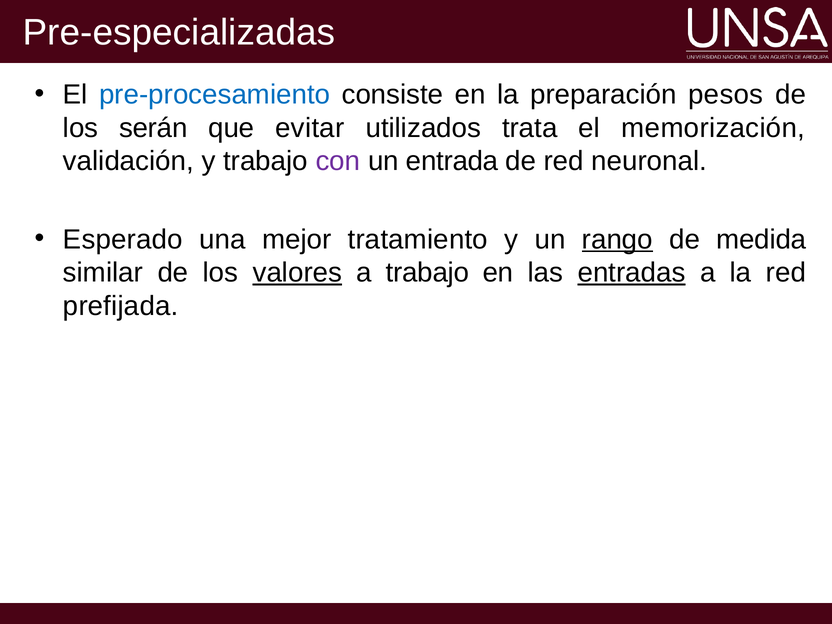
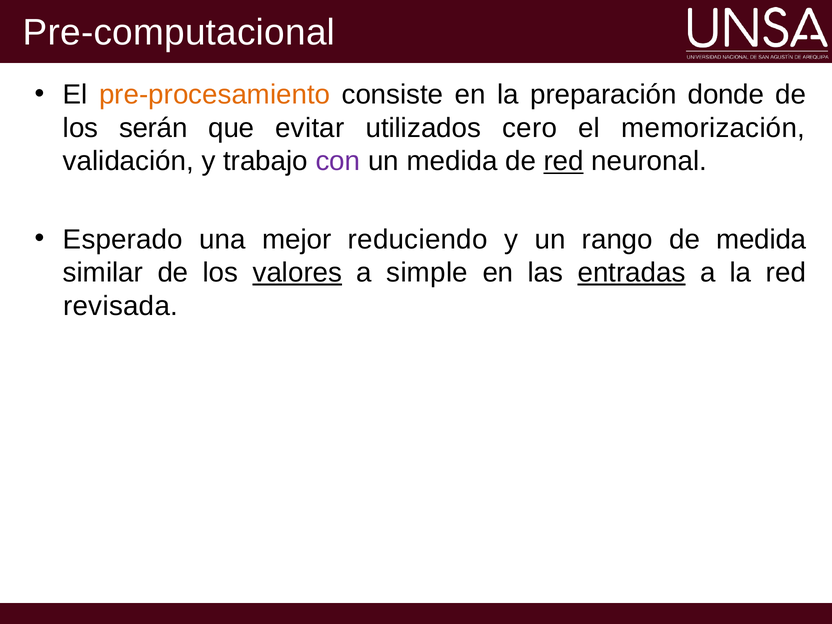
Pre-especializadas: Pre-especializadas -> Pre-computacional (179, 32)
pre-procesamiento colour: blue -> orange (215, 95)
pesos: pesos -> donde (726, 95)
trata: trata -> cero (530, 128)
un entrada: entrada -> medida (452, 161)
red underline: none -> present (564, 161)
tratamiento: tratamiento -> reduciendo (418, 239)
rango underline: present -> none (617, 239)
a trabajo: trabajo -> simple (427, 273)
prefijada: prefijada -> revisada (121, 306)
